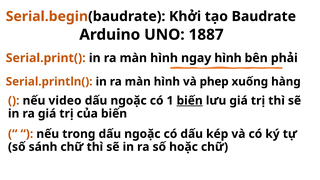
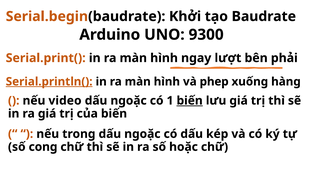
1887: 1887 -> 9300 (206, 35)
ngay hình: hình -> lượt (228, 58)
Serial.println( underline: none -> present (49, 82)
sánh: sánh -> cong (43, 147)
